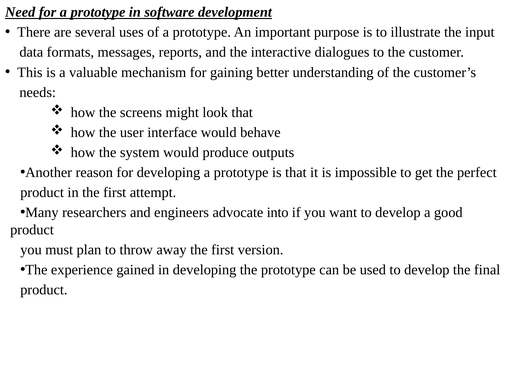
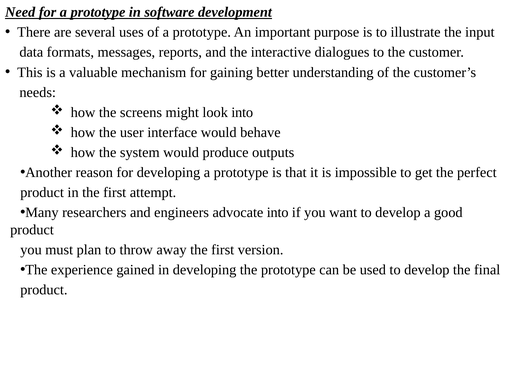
look that: that -> into (242, 112)
